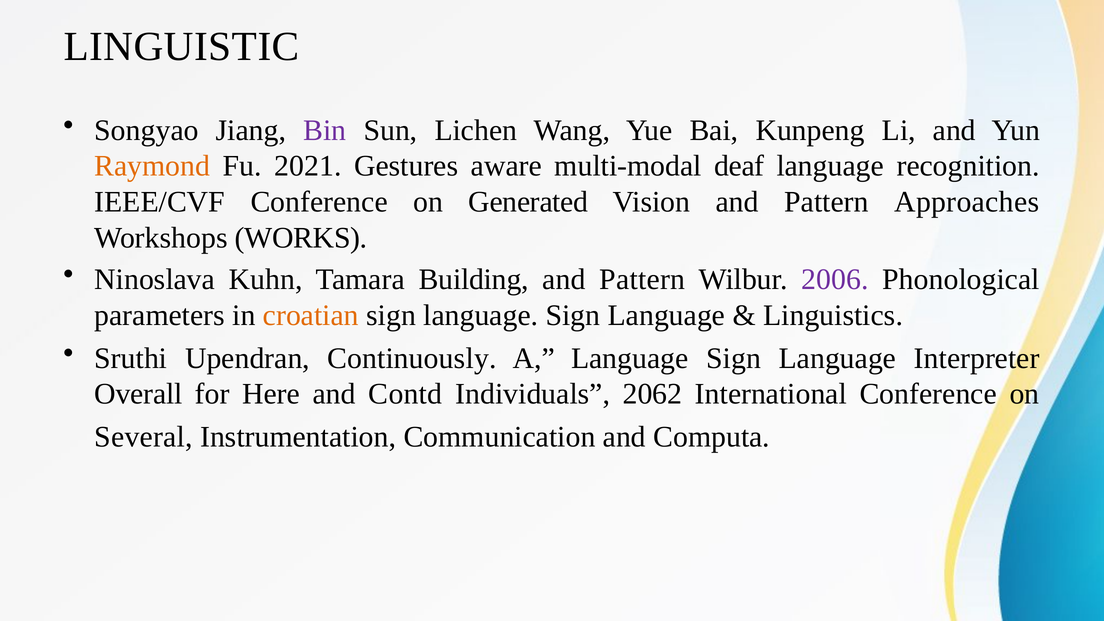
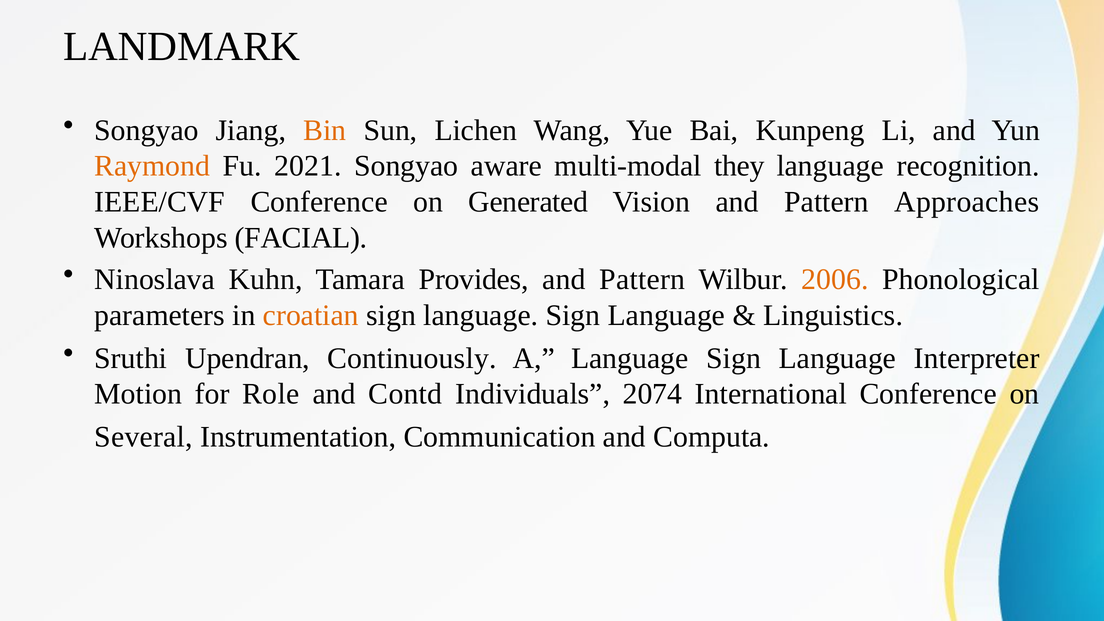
LINGUISTIC: LINGUISTIC -> LANDMARK (182, 46)
Bin colour: purple -> orange (325, 130)
2021 Gestures: Gestures -> Songyao (406, 166)
deaf: deaf -> they (739, 166)
WORKS: WORKS -> FACIAL (301, 238)
Building: Building -> Provides (474, 279)
2006 colour: purple -> orange (835, 279)
Overall: Overall -> Motion (138, 394)
Here: Here -> Role (271, 394)
2062: 2062 -> 2074 (652, 394)
